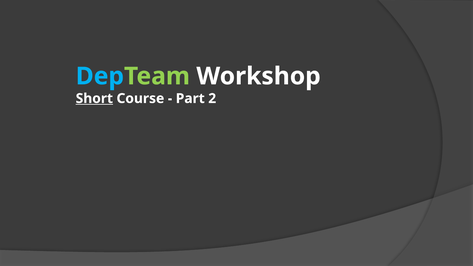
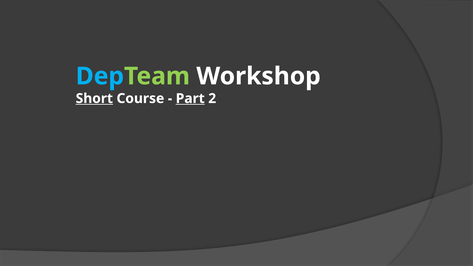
Part underline: none -> present (190, 99)
